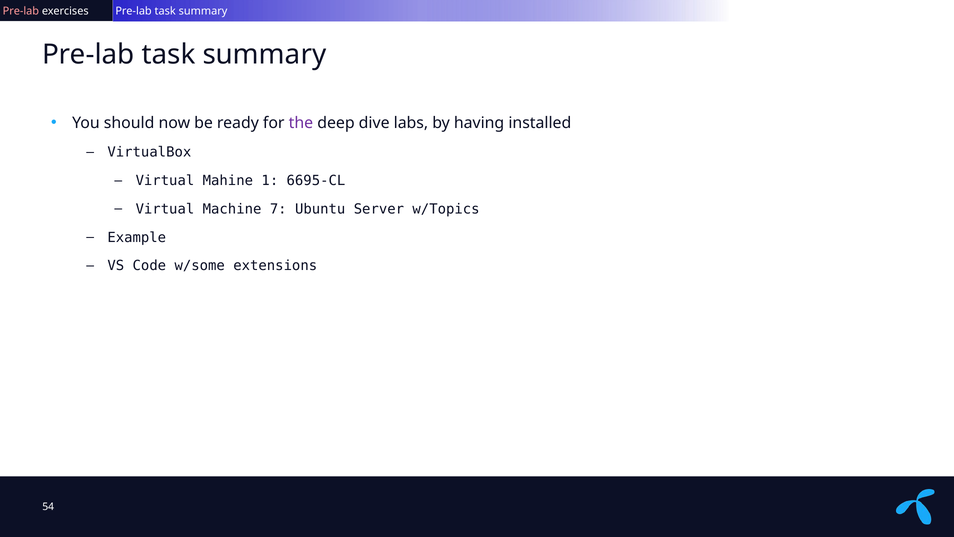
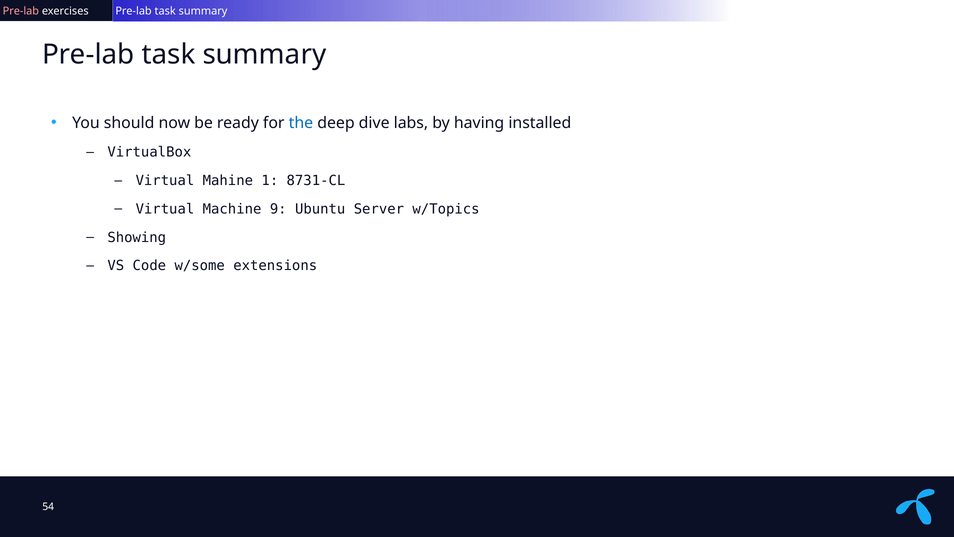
the colour: purple -> blue (301, 123)
6695-CL: 6695-CL -> 8731-CL (316, 181)
7: 7 -> 9 (278, 209)
Example: Example -> Showing (137, 237)
